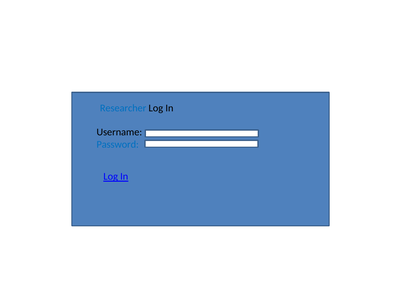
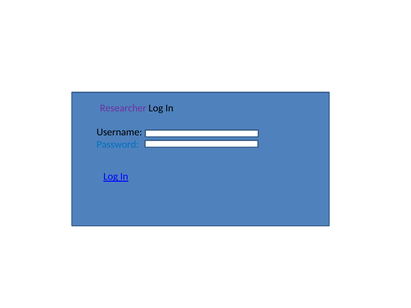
Researcher colour: blue -> purple (123, 108)
